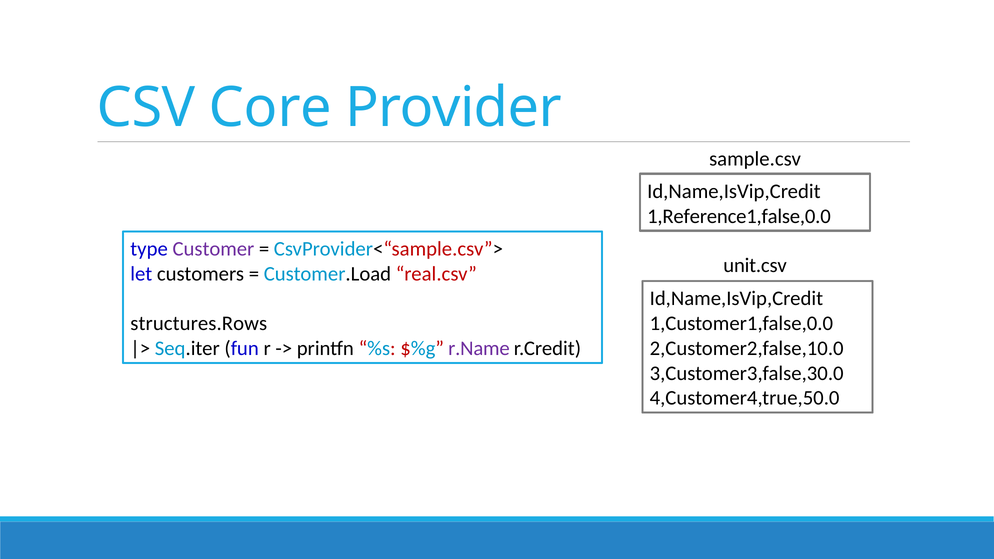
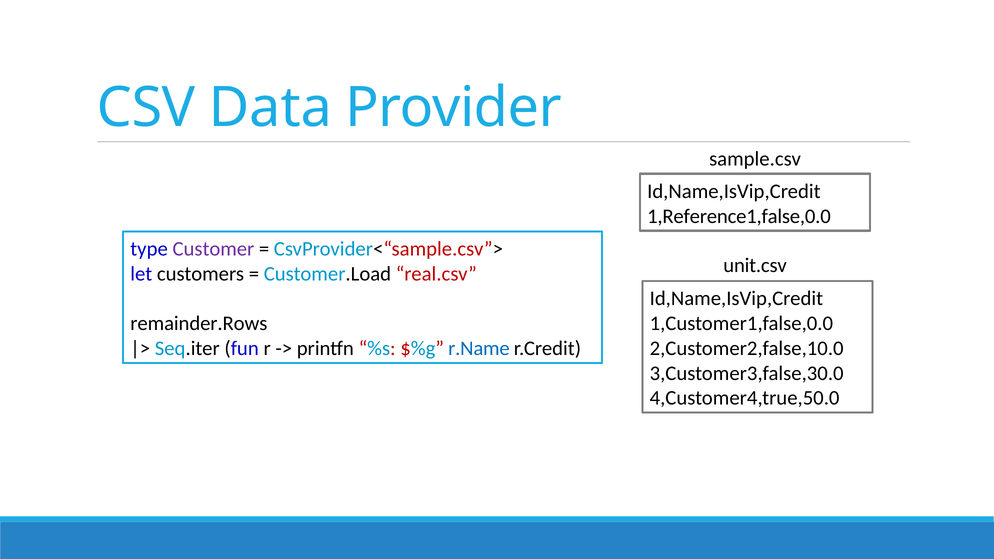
Core: Core -> Data (270, 108)
structures.Rows: structures.Rows -> remainder.Rows (199, 324)
r.Name colour: purple -> blue (479, 349)
